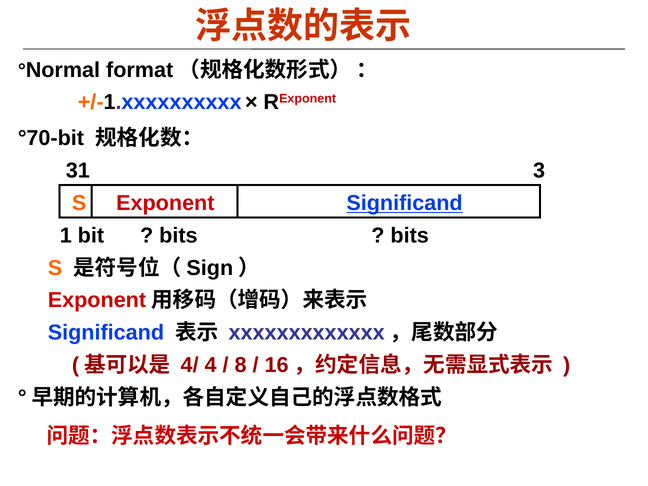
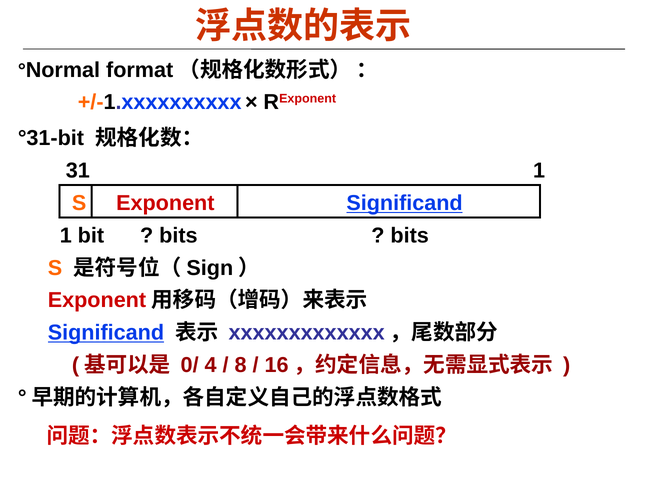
°70-bit: °70-bit -> °31-bit (51, 138)
31 3: 3 -> 1 (539, 171)
Significand underline: none -> present (106, 333)
4/: 4/ -> 0/ (190, 365)
